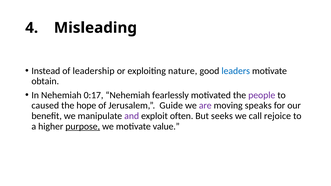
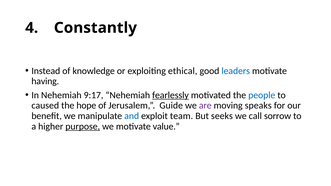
Misleading: Misleading -> Constantly (95, 28)
leadership: leadership -> knowledge (94, 71)
nature: nature -> ethical (183, 71)
obtain: obtain -> having (45, 81)
0:17: 0:17 -> 9:17 (94, 95)
fearlessly underline: none -> present (170, 95)
people colour: purple -> blue (262, 95)
and colour: purple -> blue (132, 116)
often: often -> team (182, 116)
rejoice: rejoice -> sorrow (278, 116)
